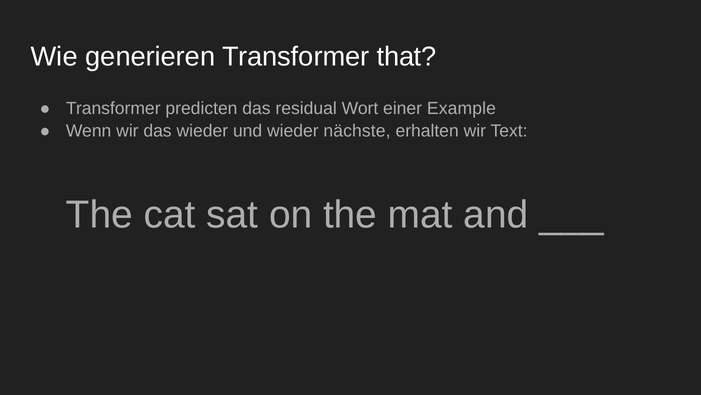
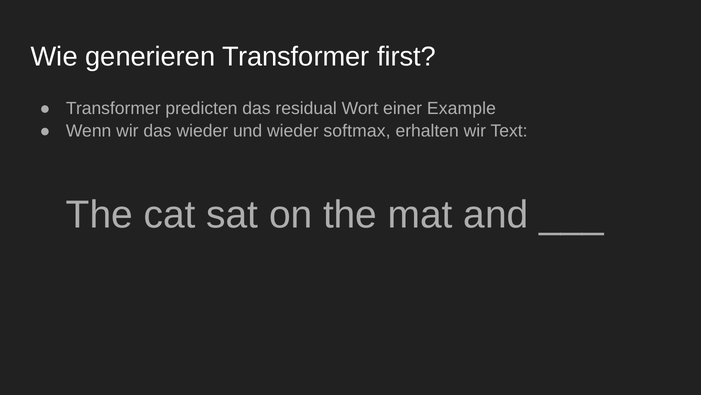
that: that -> first (406, 57)
nächste: nächste -> softmax (357, 131)
